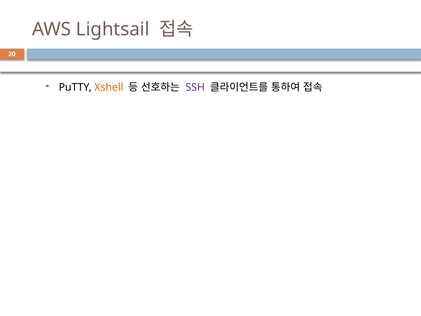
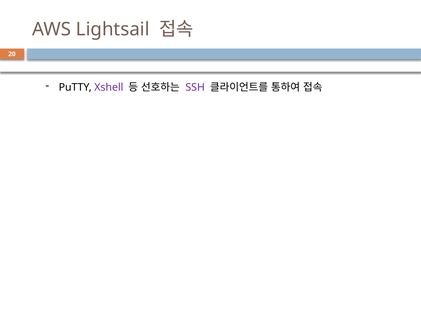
Xshell colour: orange -> purple (109, 87)
